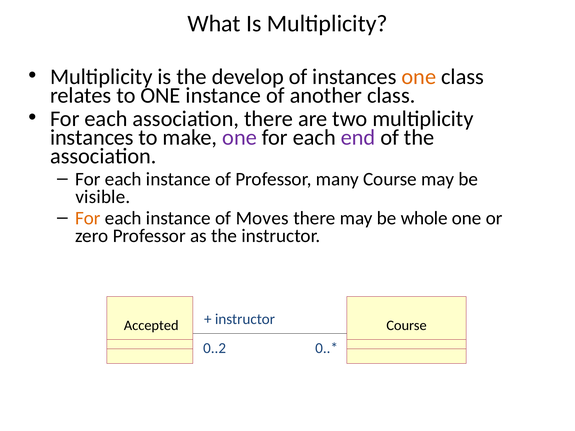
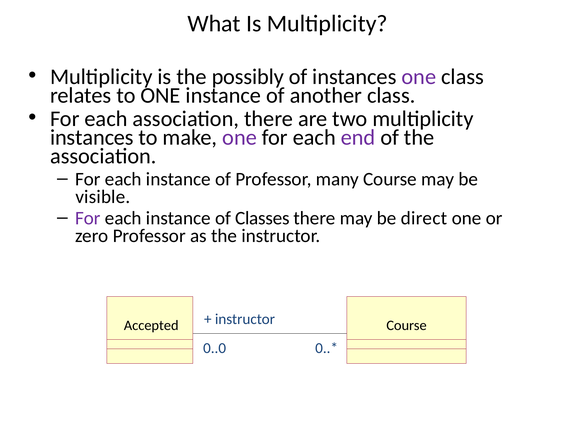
develop: develop -> possibly (248, 77)
one colour: orange -> purple (419, 77)
For colour: orange -> purple (88, 218)
Moves: Moves -> Classes (262, 218)
whole: whole -> direct (424, 218)
0..2: 0..2 -> 0..0 (215, 348)
